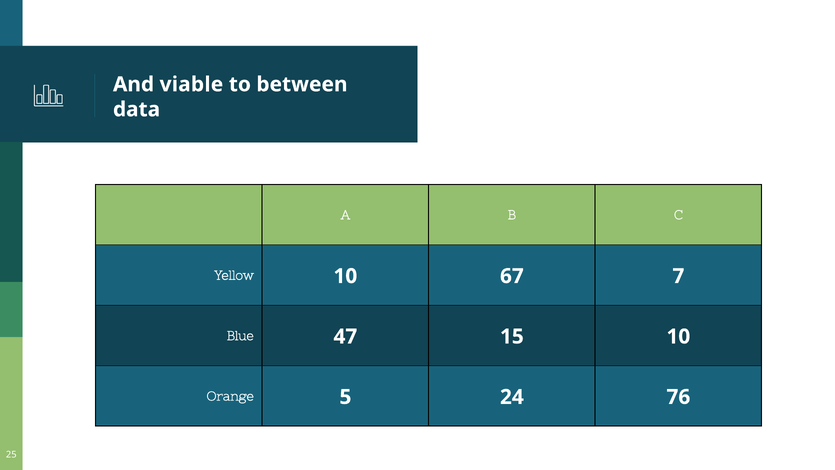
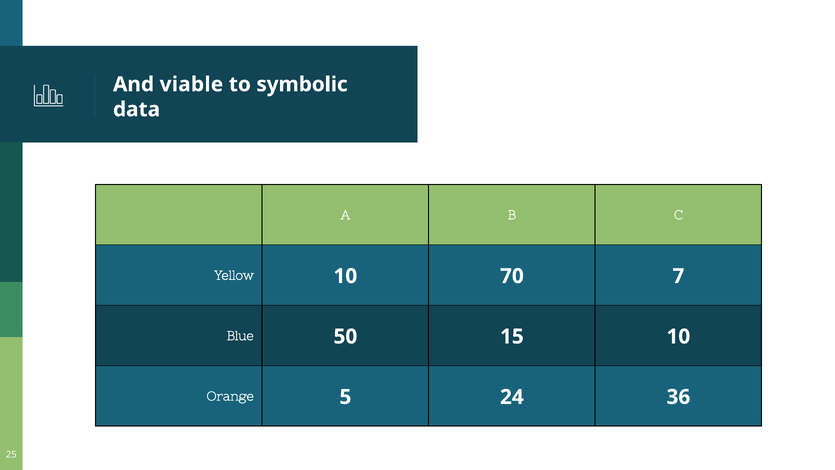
between: between -> symbolic (302, 84)
67: 67 -> 70 (512, 276)
47: 47 -> 50 (345, 336)
76: 76 -> 36 (678, 397)
